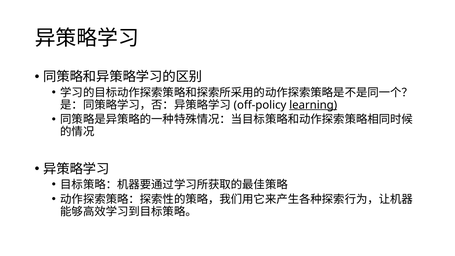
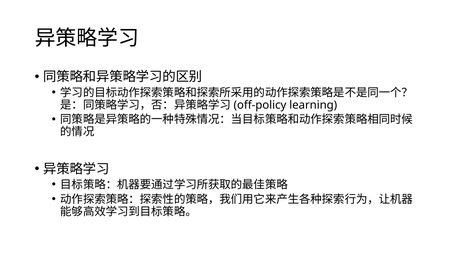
learning underline: present -> none (313, 105)
